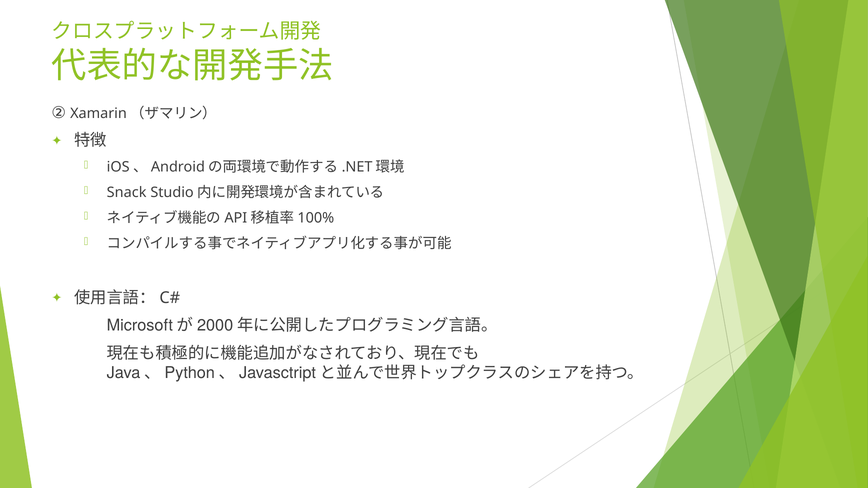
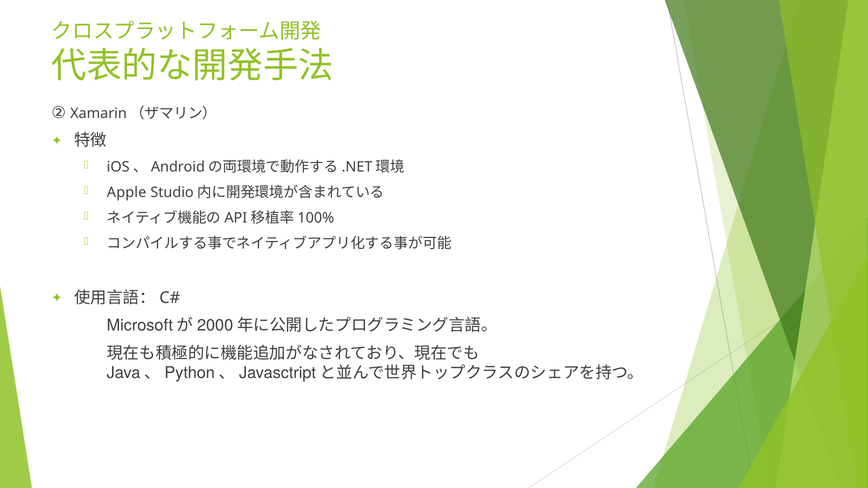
Snack: Snack -> Apple (127, 193)
